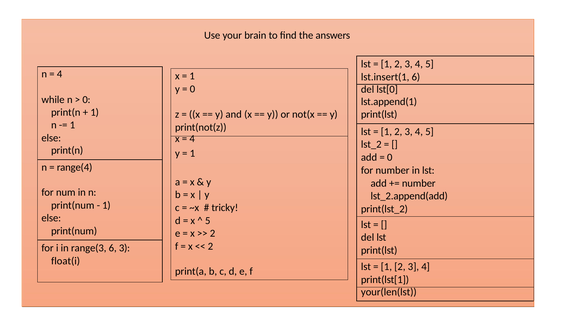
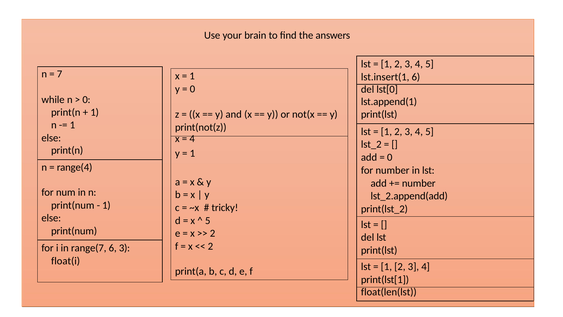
4: 4 -> 7 (60, 74)
range(3: range(3 -> range(7 (89, 248)
your(len(lst: your(len(lst -> float(len(lst (389, 292)
